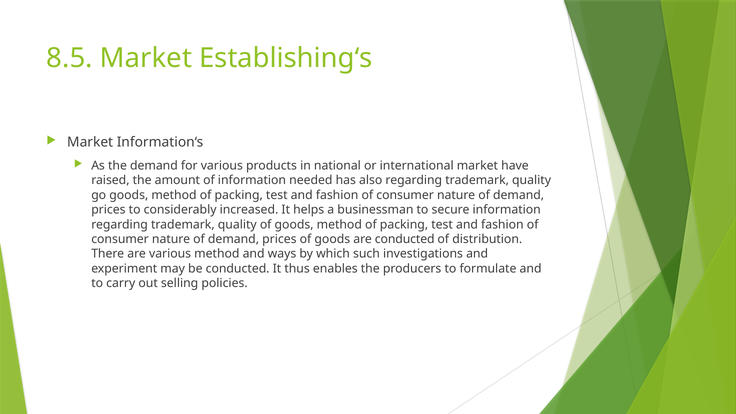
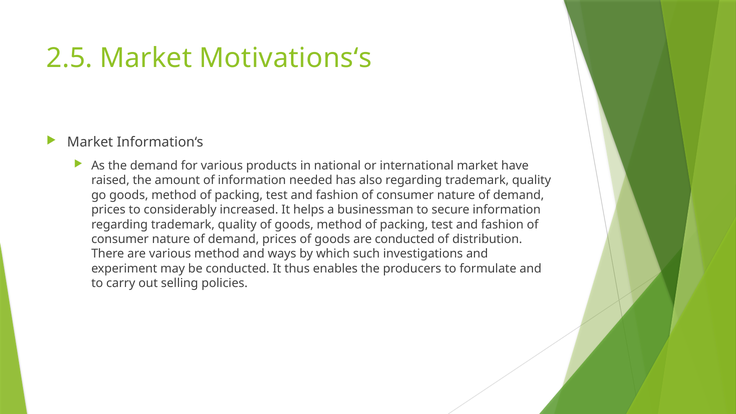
8.5: 8.5 -> 2.5 (70, 58)
Establishing‘s: Establishing‘s -> Motivations‘s (286, 58)
